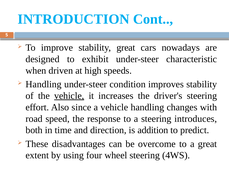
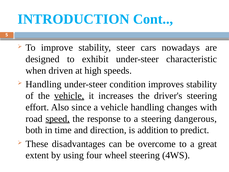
stability great: great -> steer (126, 48)
speed underline: none -> present (58, 119)
introduces: introduces -> dangerous (196, 119)
